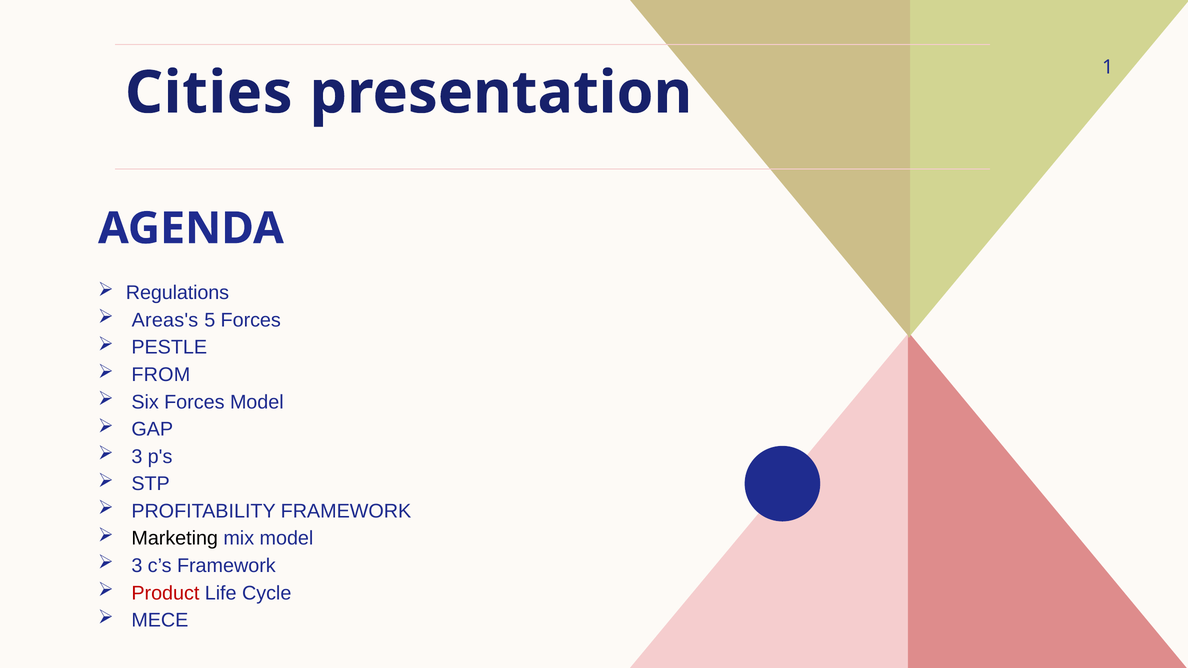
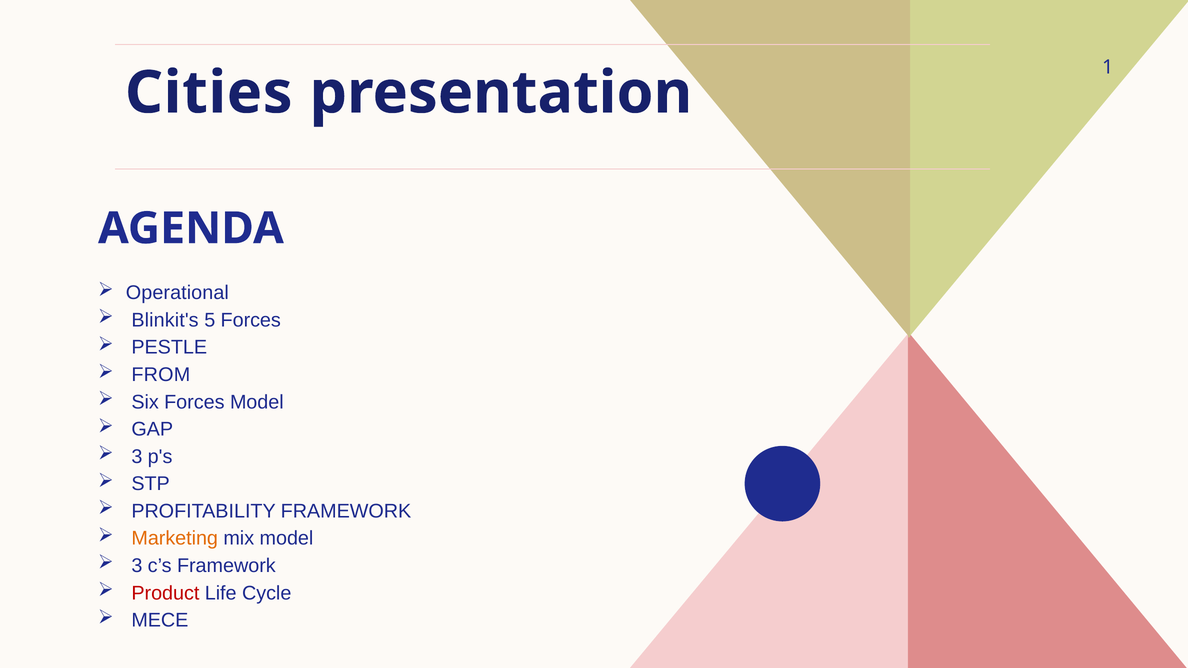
Regulations: Regulations -> Operational (177, 293)
Areas's: Areas's -> Blinkit's (165, 320)
Marketing colour: black -> orange (175, 539)
